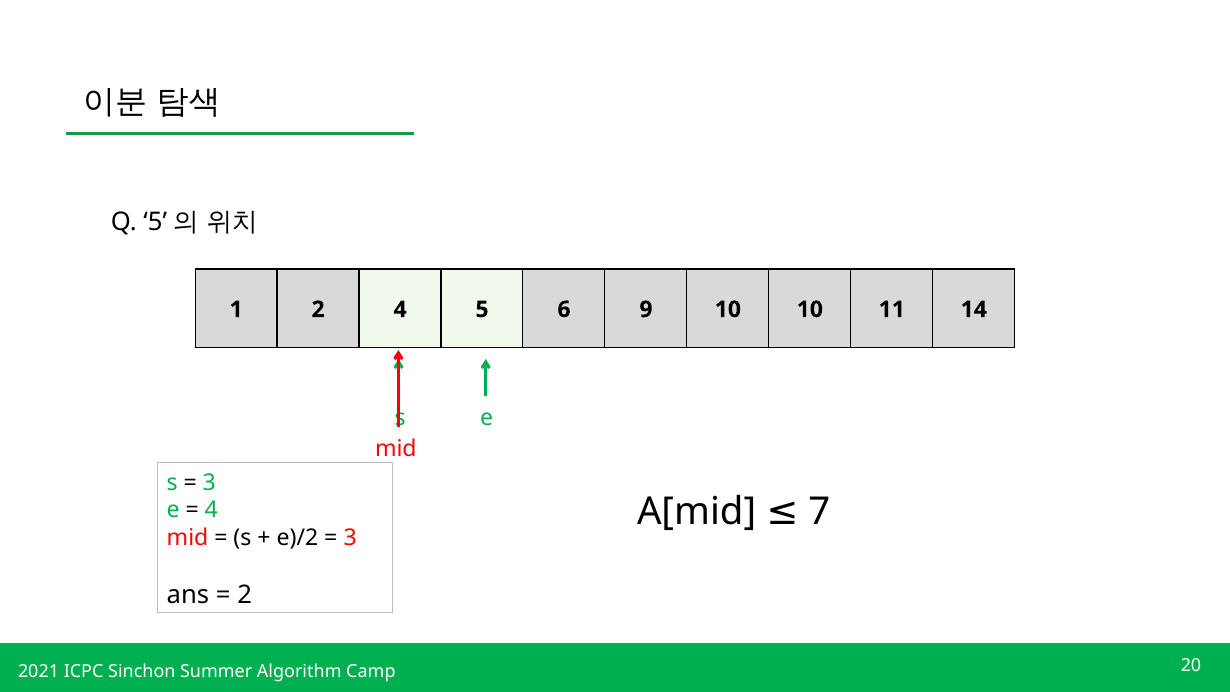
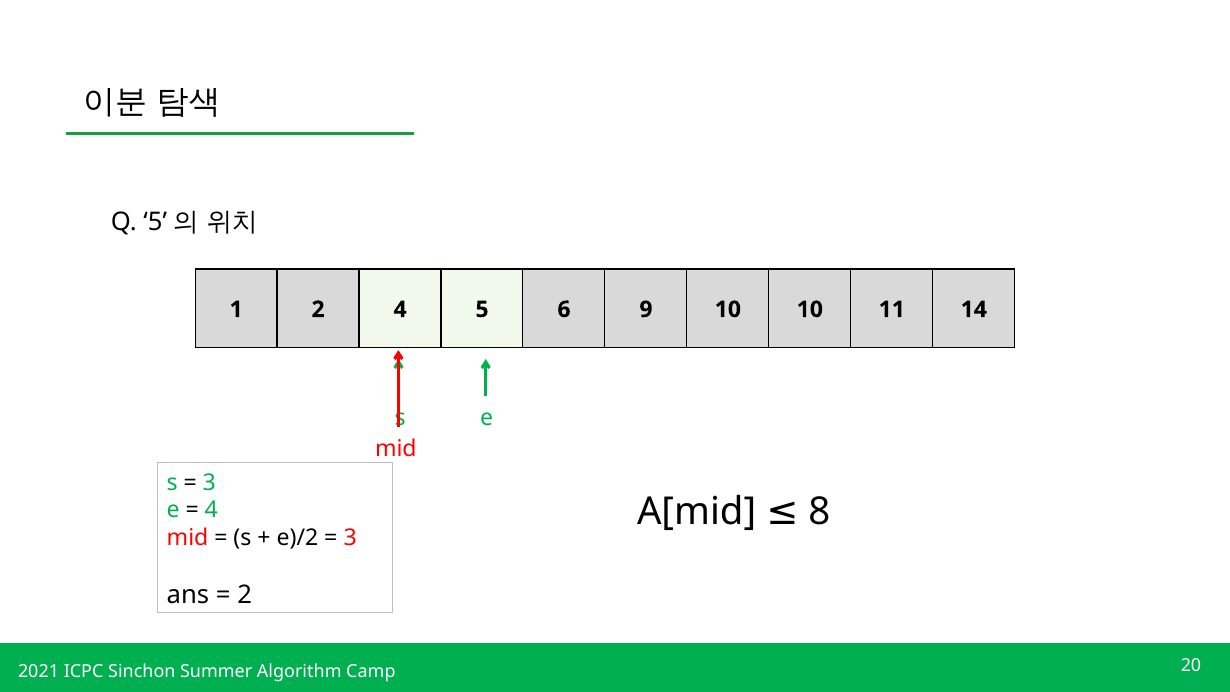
7: 7 -> 8 (819, 511)
